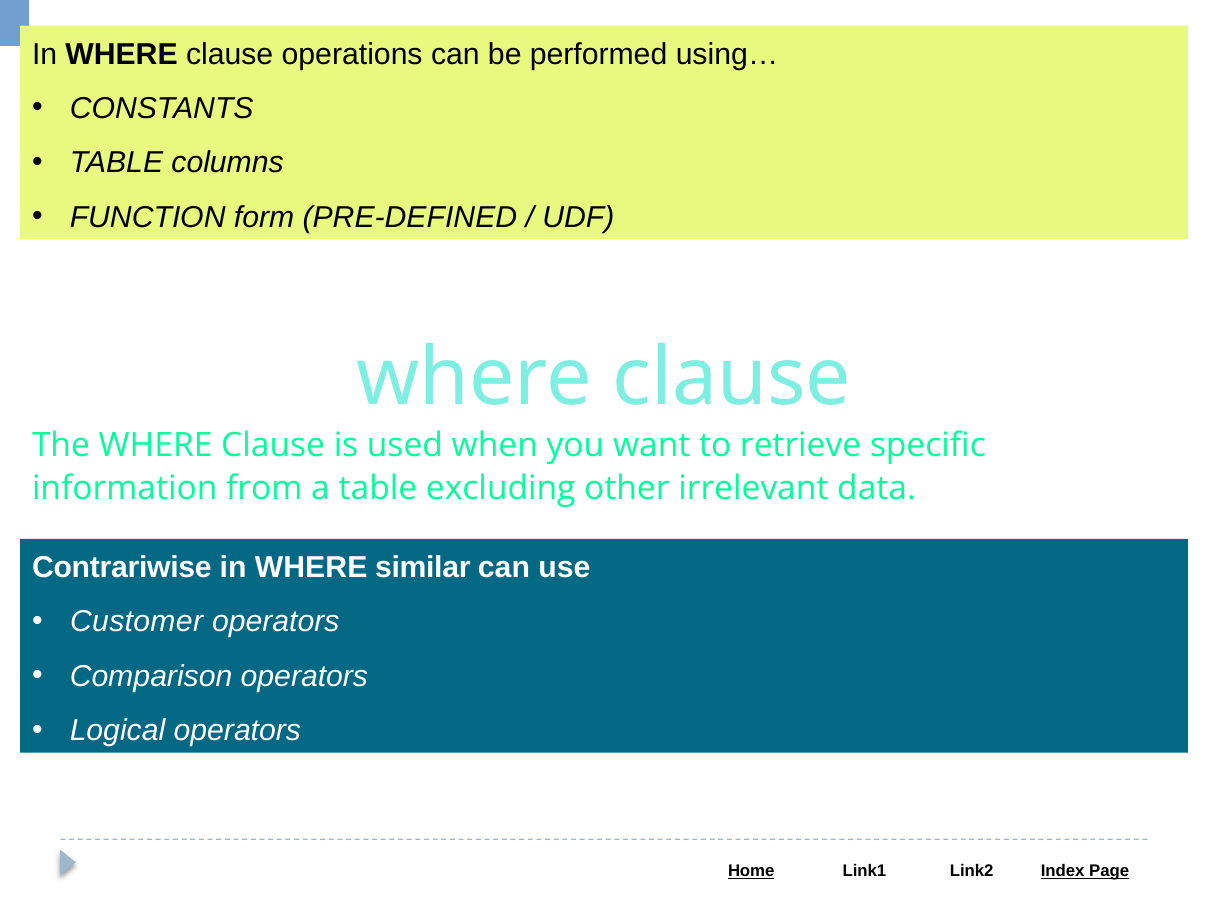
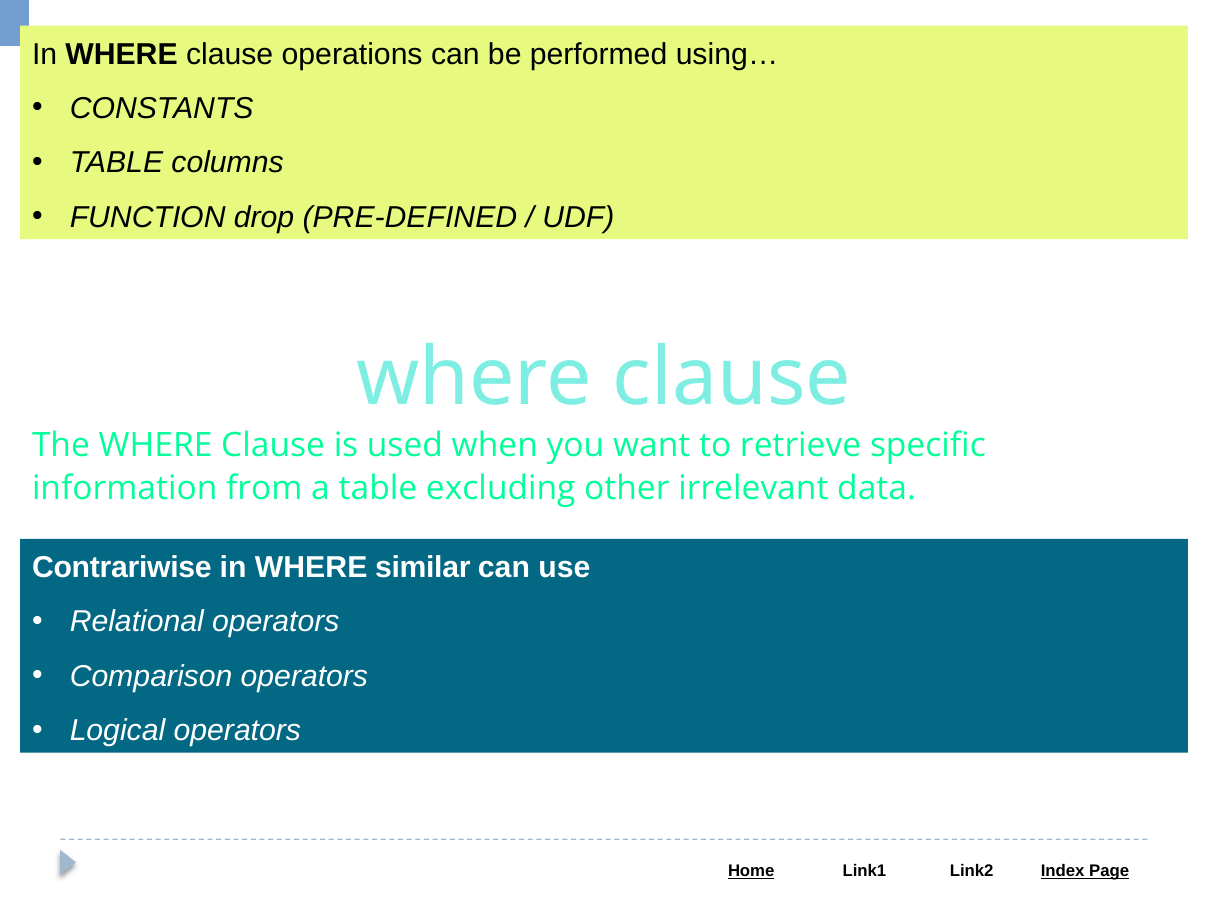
form: form -> drop (264, 217)
Customer: Customer -> Relational (137, 622)
